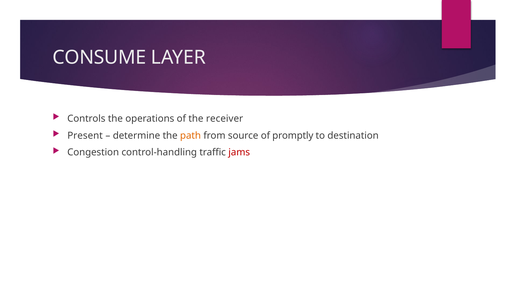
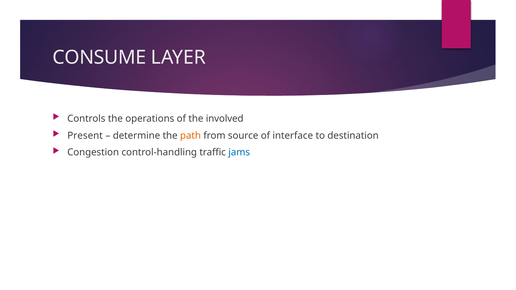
receiver: receiver -> involved (225, 119)
promptly: promptly -> interface (293, 136)
jams colour: red -> blue (239, 153)
